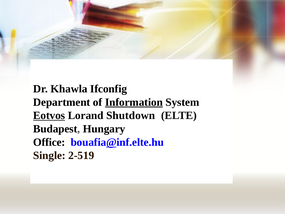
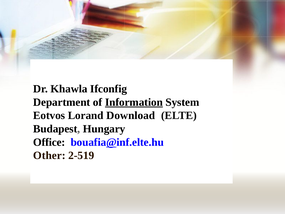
Eotvos underline: present -> none (49, 115)
Shutdown: Shutdown -> Download (131, 115)
Single: Single -> Other (49, 155)
